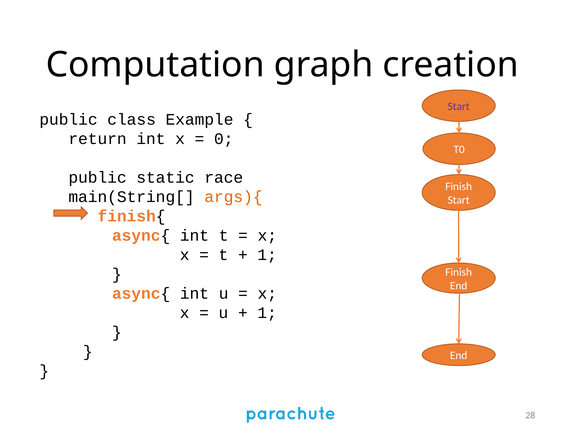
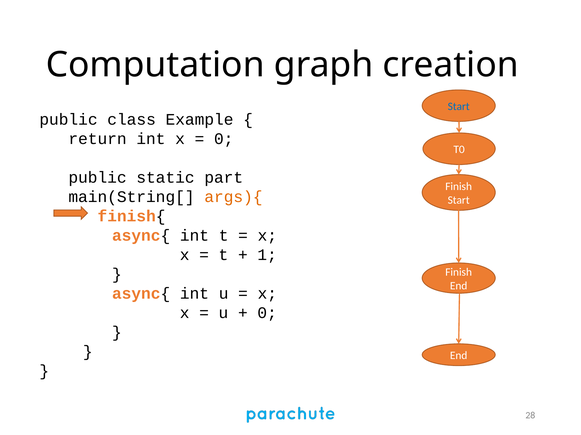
Start colour: purple -> blue (459, 107)
race: race -> part (224, 178)
1: 1 -> 0 (267, 313)
